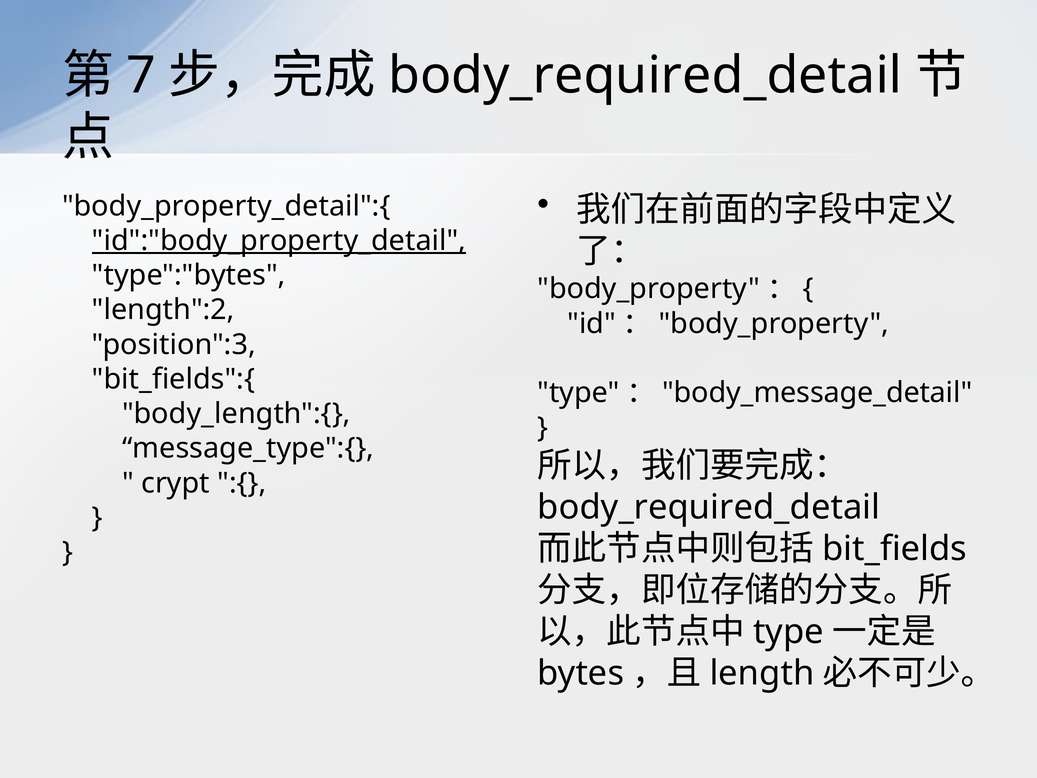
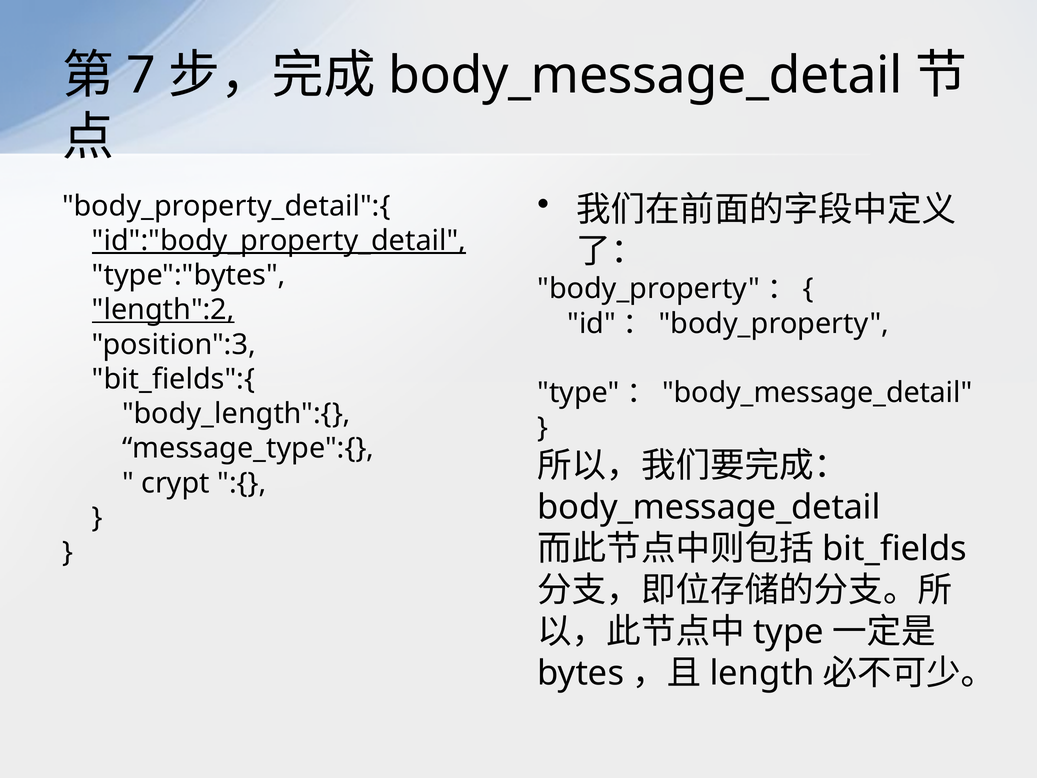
body_required_detail: body_required_detail -> body_message_detail (645, 76)
length":2 underline: none -> present (163, 310)
body_required_detail: body_required_detail -> body_message_detail (709, 507)
